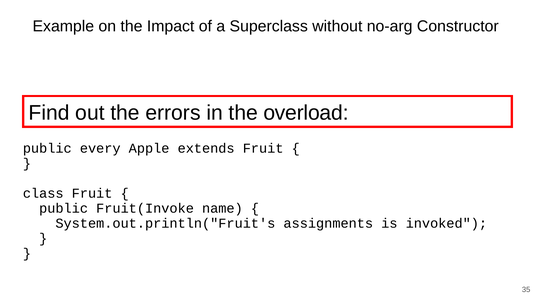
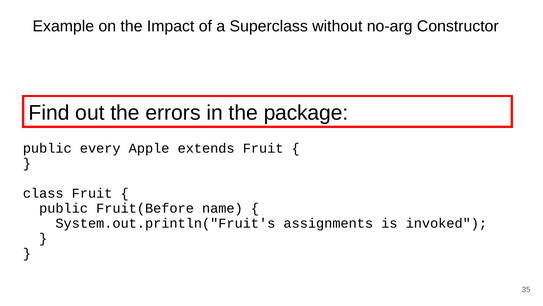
overload: overload -> package (306, 113)
Fruit(Invoke: Fruit(Invoke -> Fruit(Before (145, 208)
